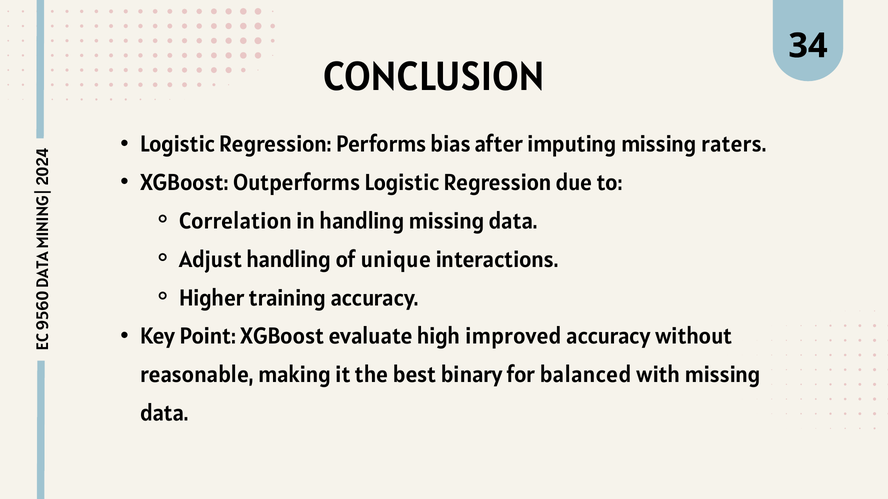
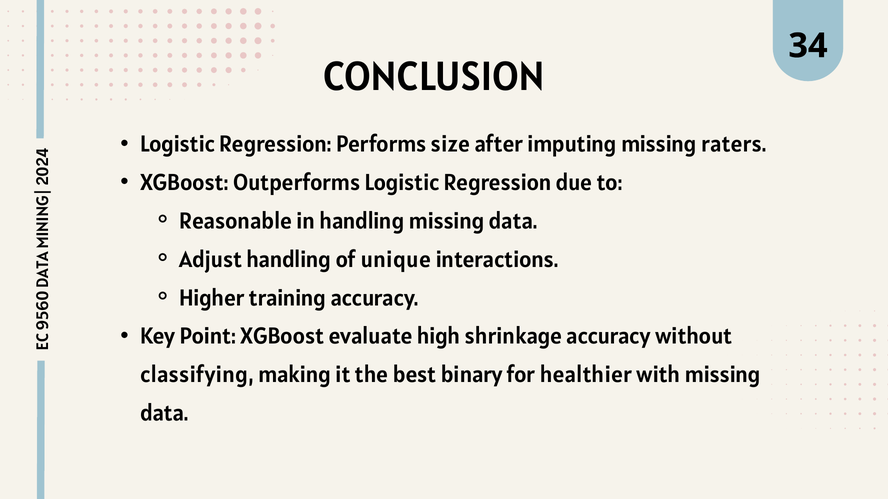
bias: bias -> size (450, 144)
Correlation: Correlation -> Reasonable (236, 221)
improved: improved -> shrinkage (514, 337)
reasonable: reasonable -> classifying (197, 375)
balanced: balanced -> healthier (586, 375)
